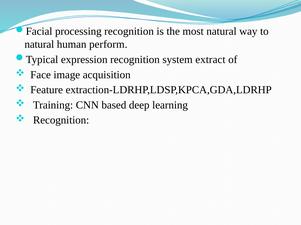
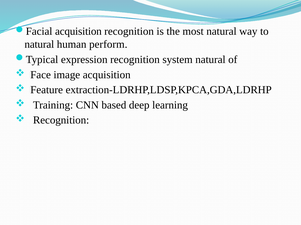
processing: processing -> acquisition (78, 31)
system extract: extract -> natural (210, 60)
